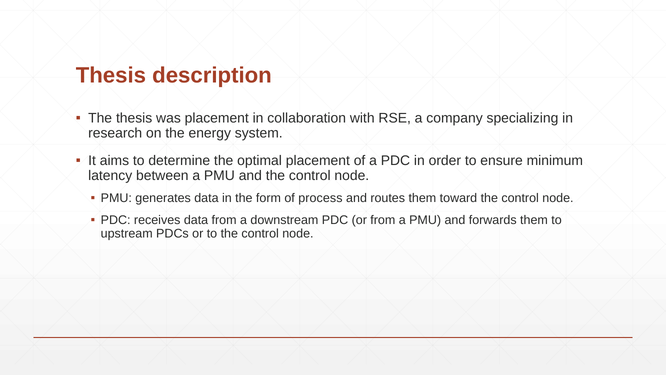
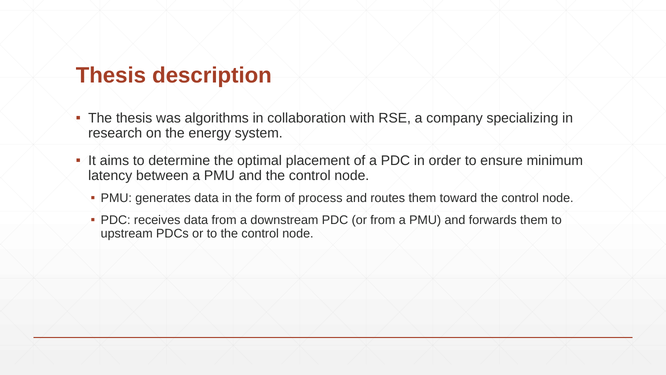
was placement: placement -> algorithms (217, 118)
